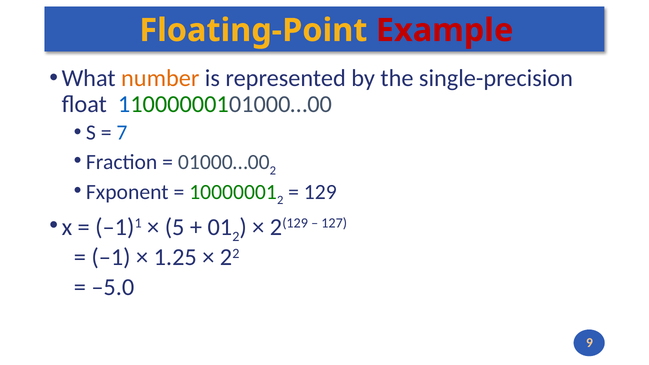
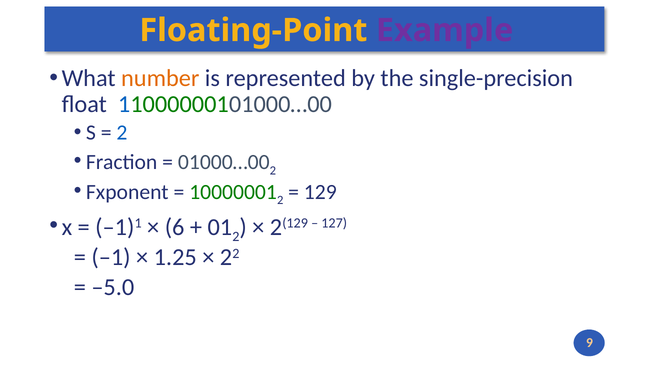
Example colour: red -> purple (445, 30)
7: 7 -> 2 (122, 133)
5: 5 -> 6 (175, 227)
